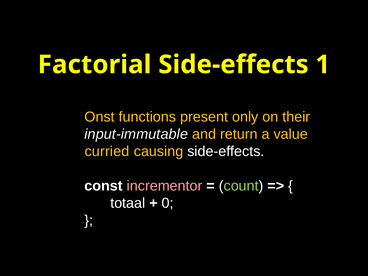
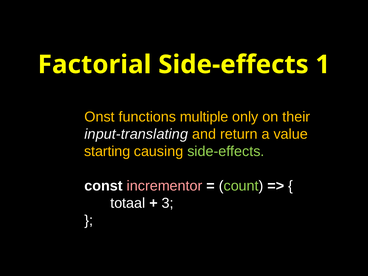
present: present -> multiple (204, 117)
input-immutable: input-immutable -> input-translating (136, 134)
curried: curried -> starting (107, 151)
side-effects colour: white -> light green (226, 151)
0: 0 -> 3 (168, 203)
